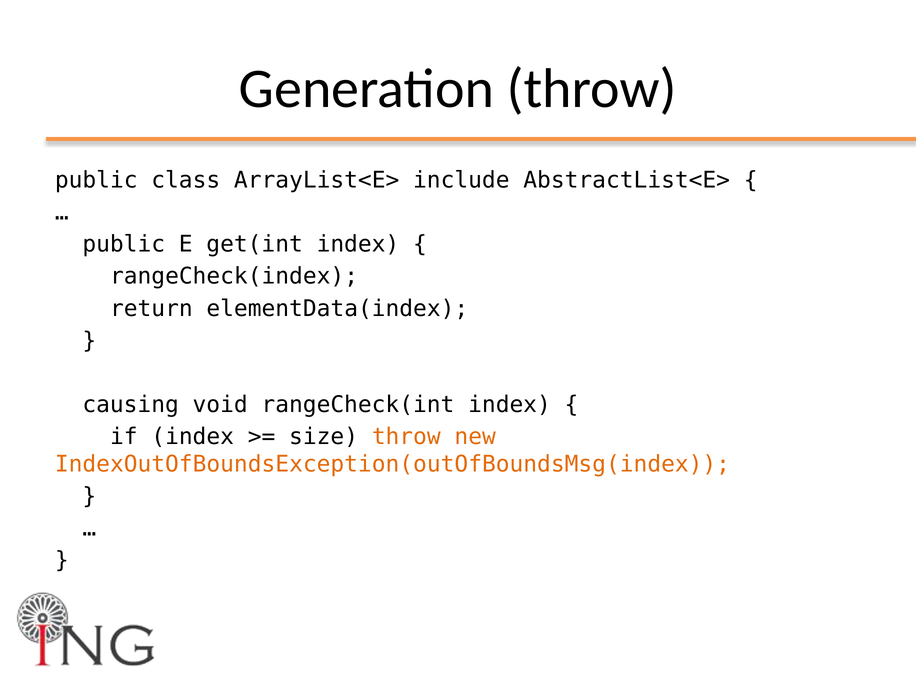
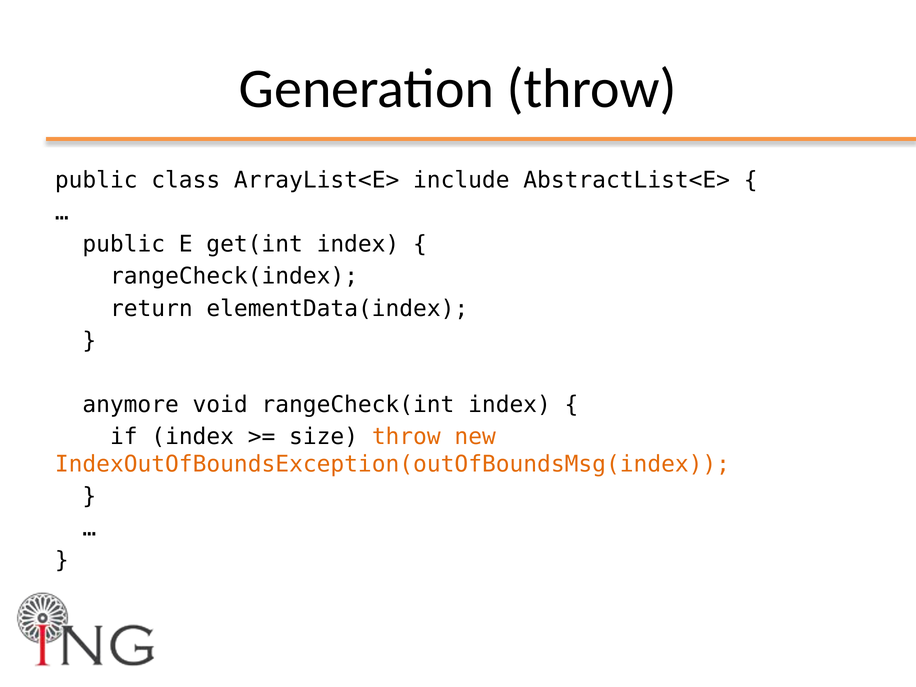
causing: causing -> anymore (131, 405)
